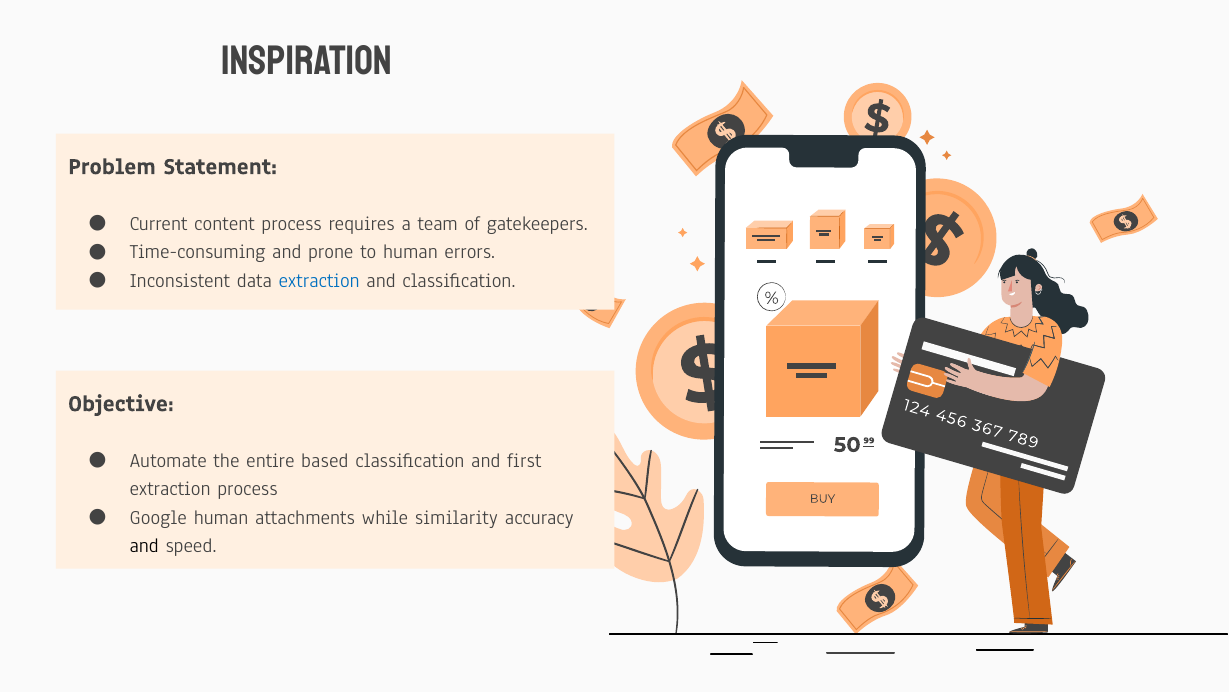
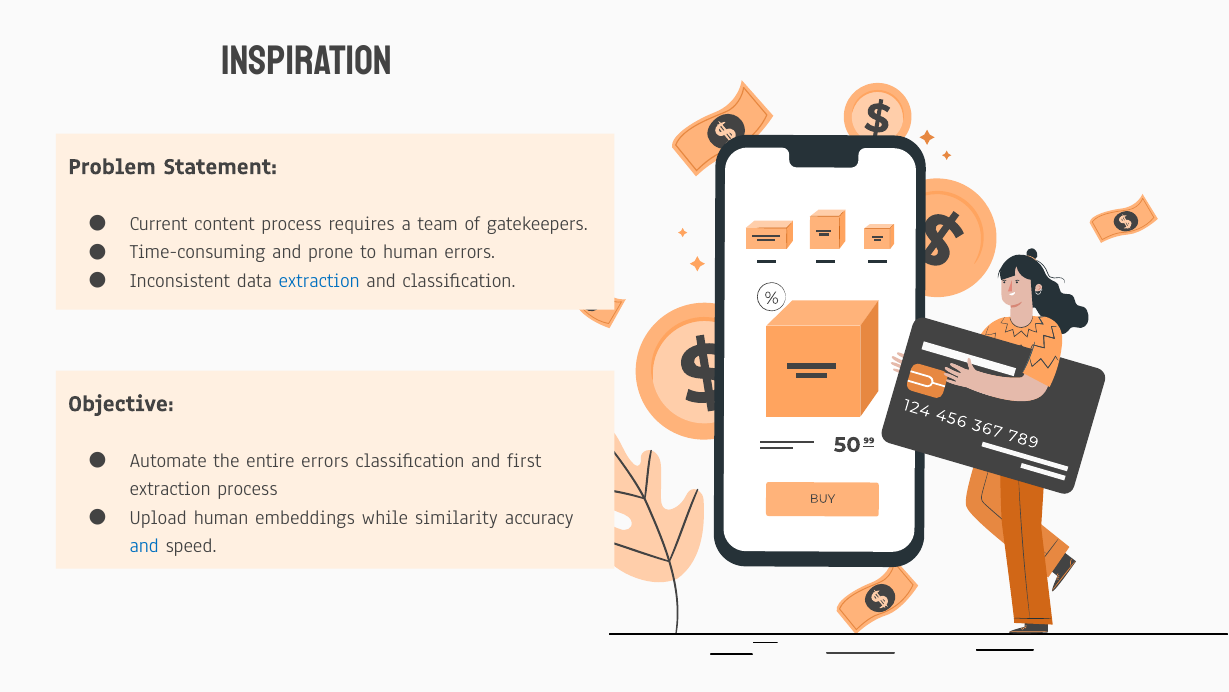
entire based: based -> errors (325, 460)
Google: Google -> Upload (158, 517)
attachments: attachments -> embeddings (305, 517)
and colour: black -> blue (144, 545)
